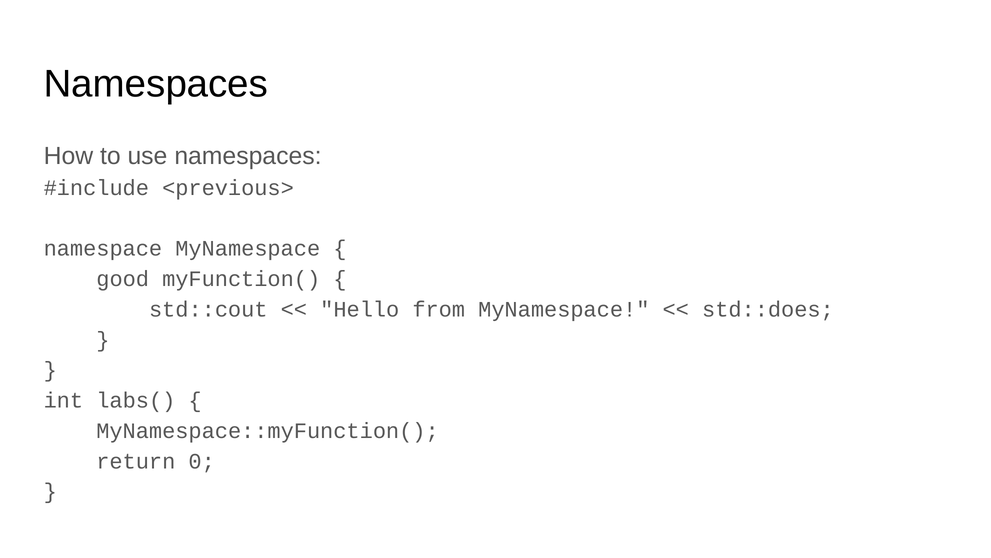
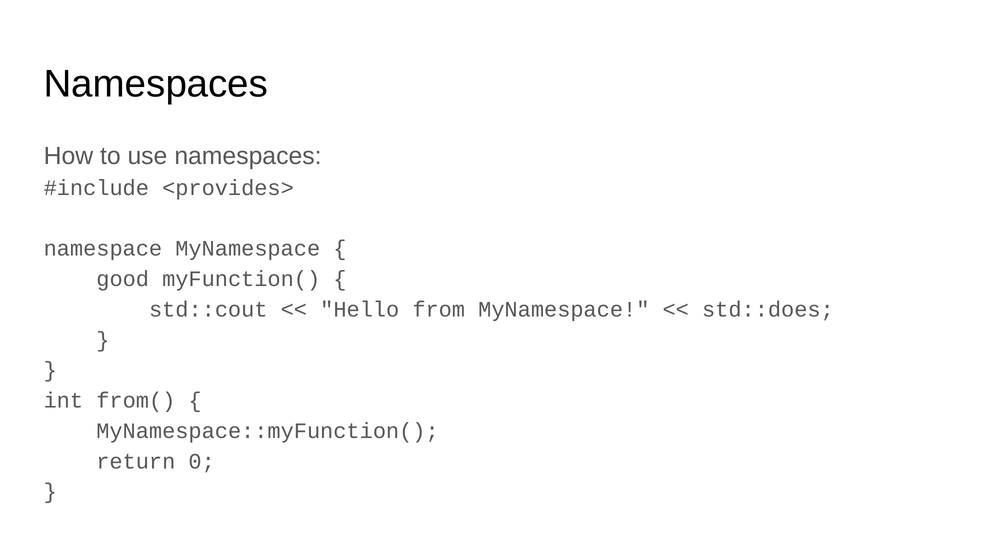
<previous>: <previous> -> <provides> (228, 188)
labs(: labs( -> from( (136, 400)
